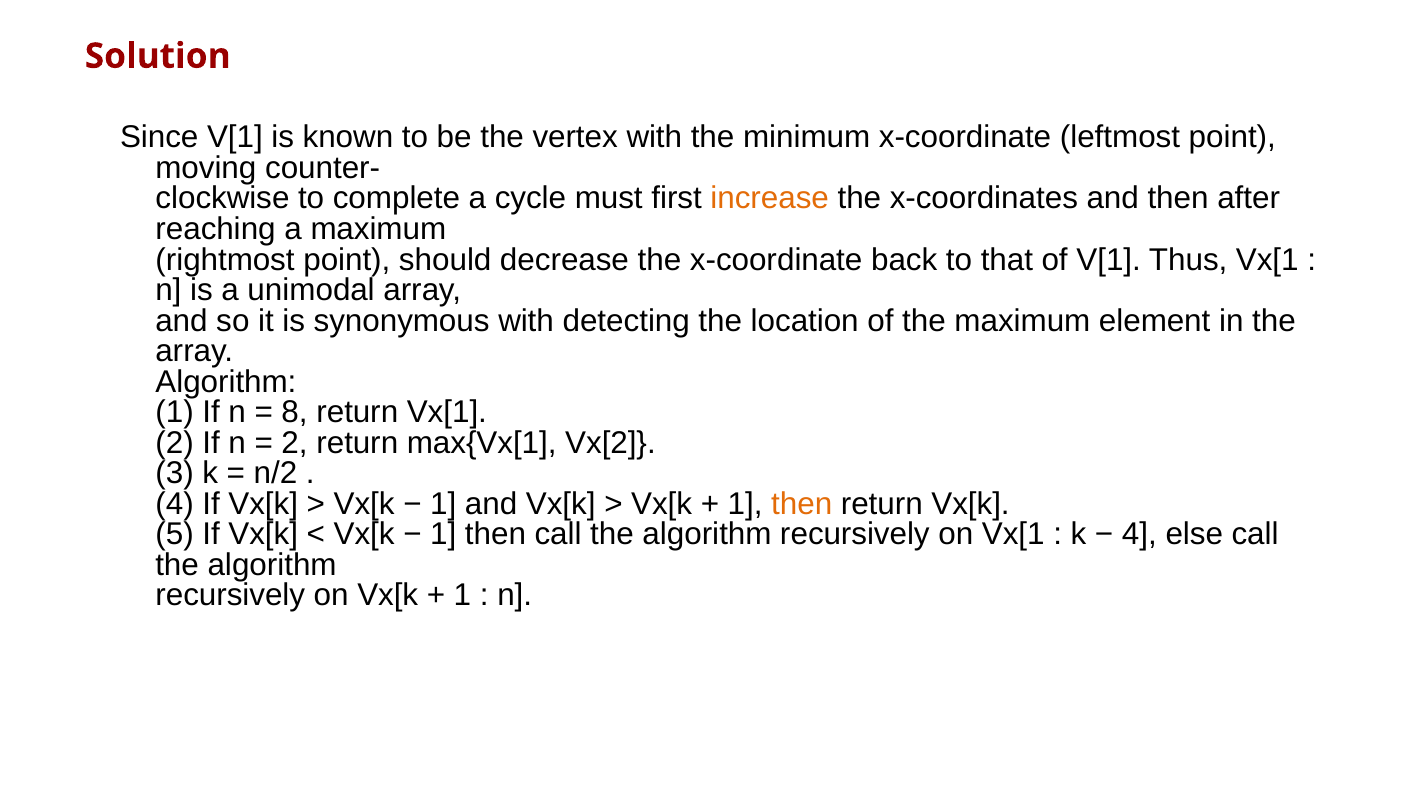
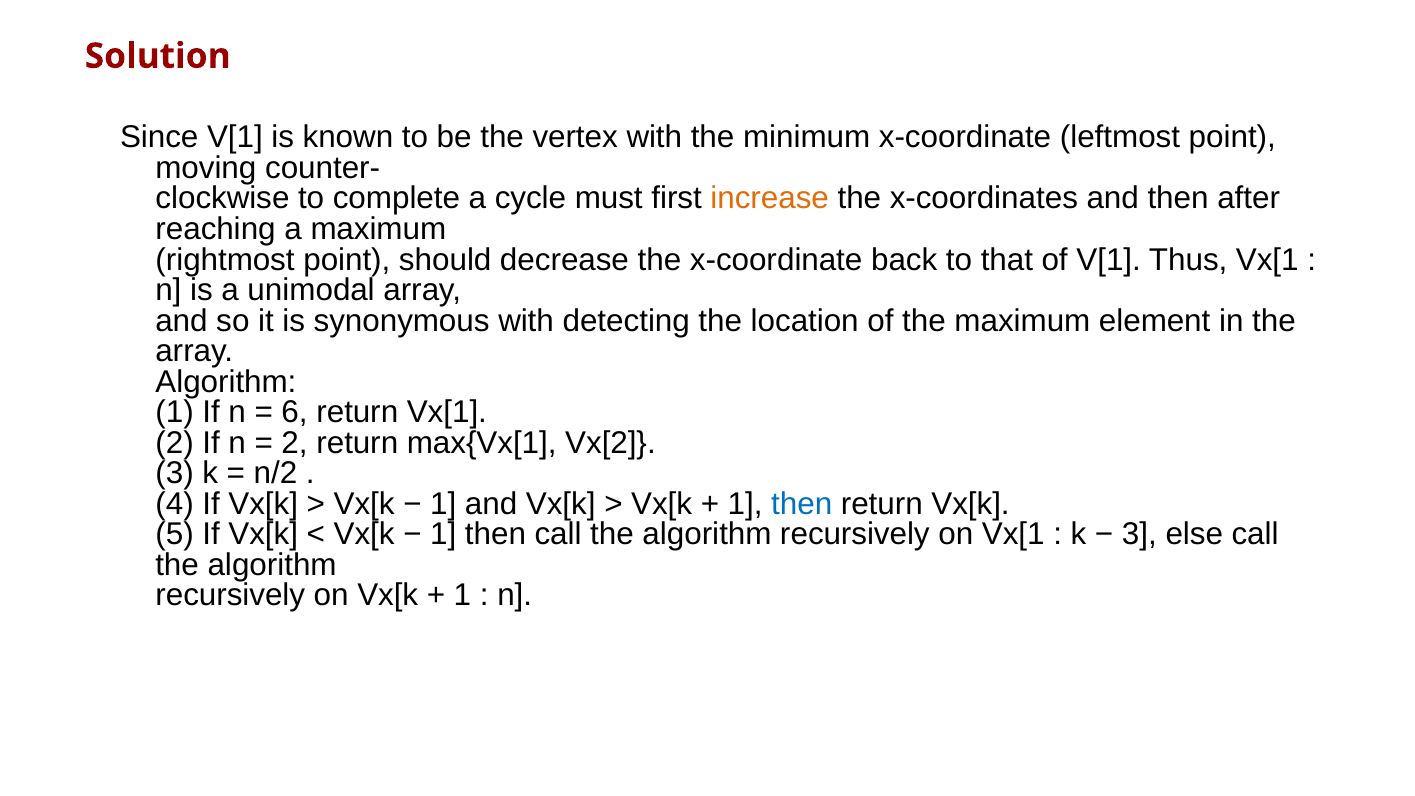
8: 8 -> 6 (295, 412)
then colour: orange -> blue (802, 504)
4: 4 -> 3 (1139, 534)
